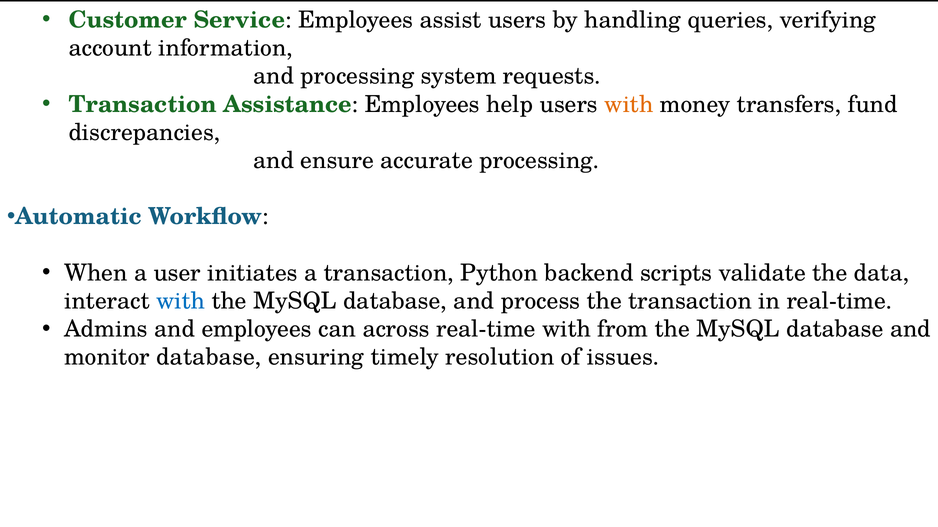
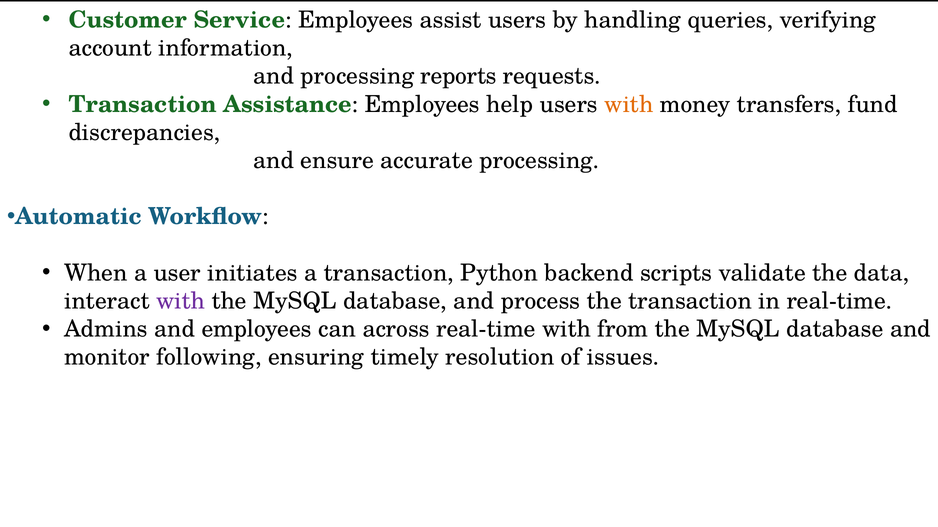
system: system -> reports (459, 76)
with colour: blue -> purple (181, 301)
monitor database: database -> following (209, 358)
